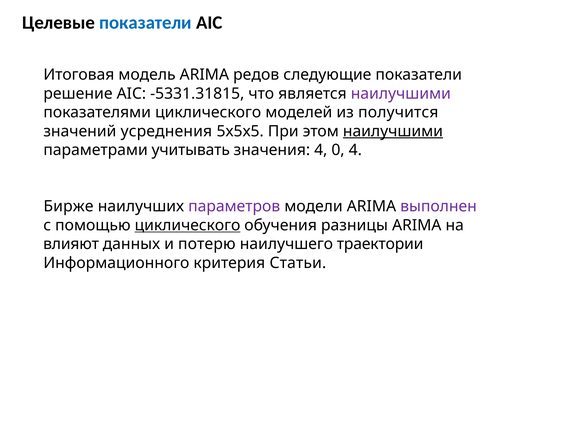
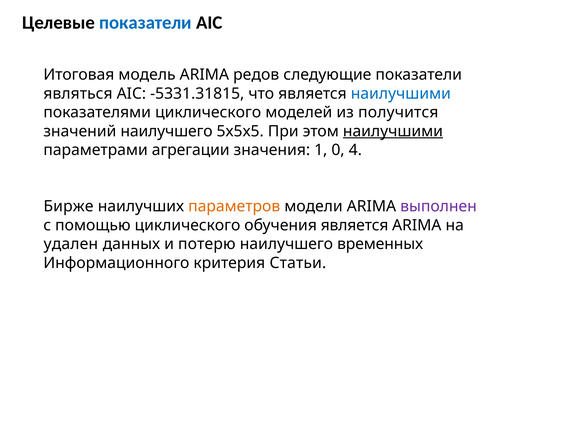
решение: решение -> являться (78, 94)
наилучшими colour: purple -> blue (401, 94)
значений усреднения: усреднения -> наилучшего (167, 131)
учитывать: учитывать -> агрегации (191, 150)
значения 4: 4 -> 1 (321, 150)
параметров colour: purple -> orange (234, 206)
циклического underline: present -> none (187, 225)
обучения разницы: разницы -> является (355, 225)
влияют: влияют -> удален (71, 244)
траектории: траектории -> временных (380, 244)
